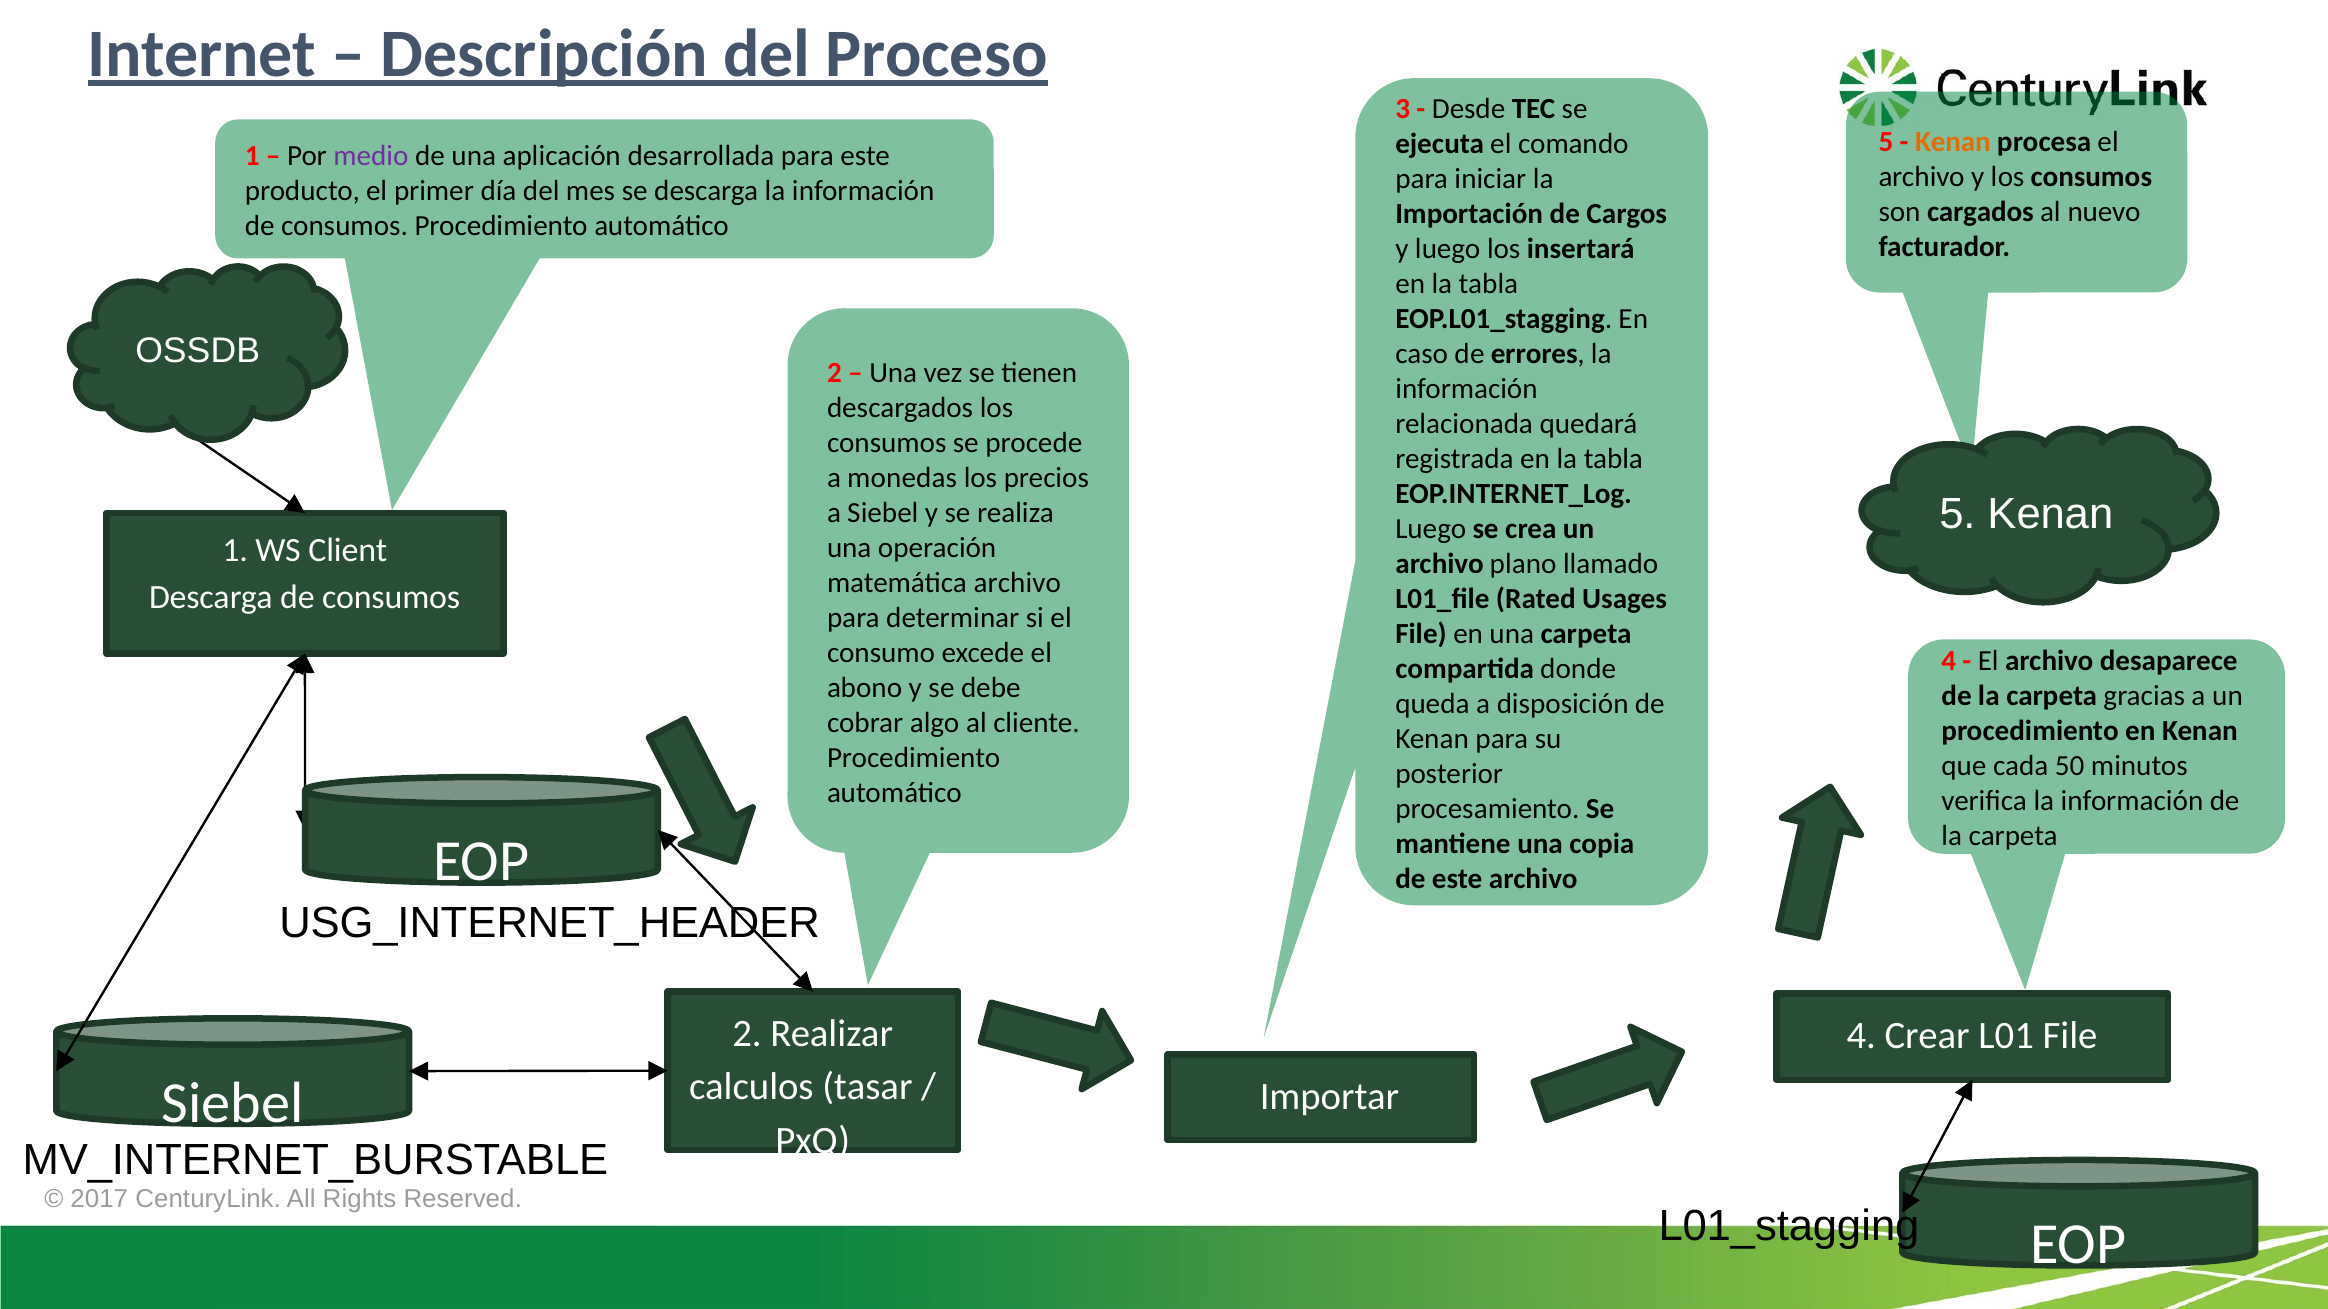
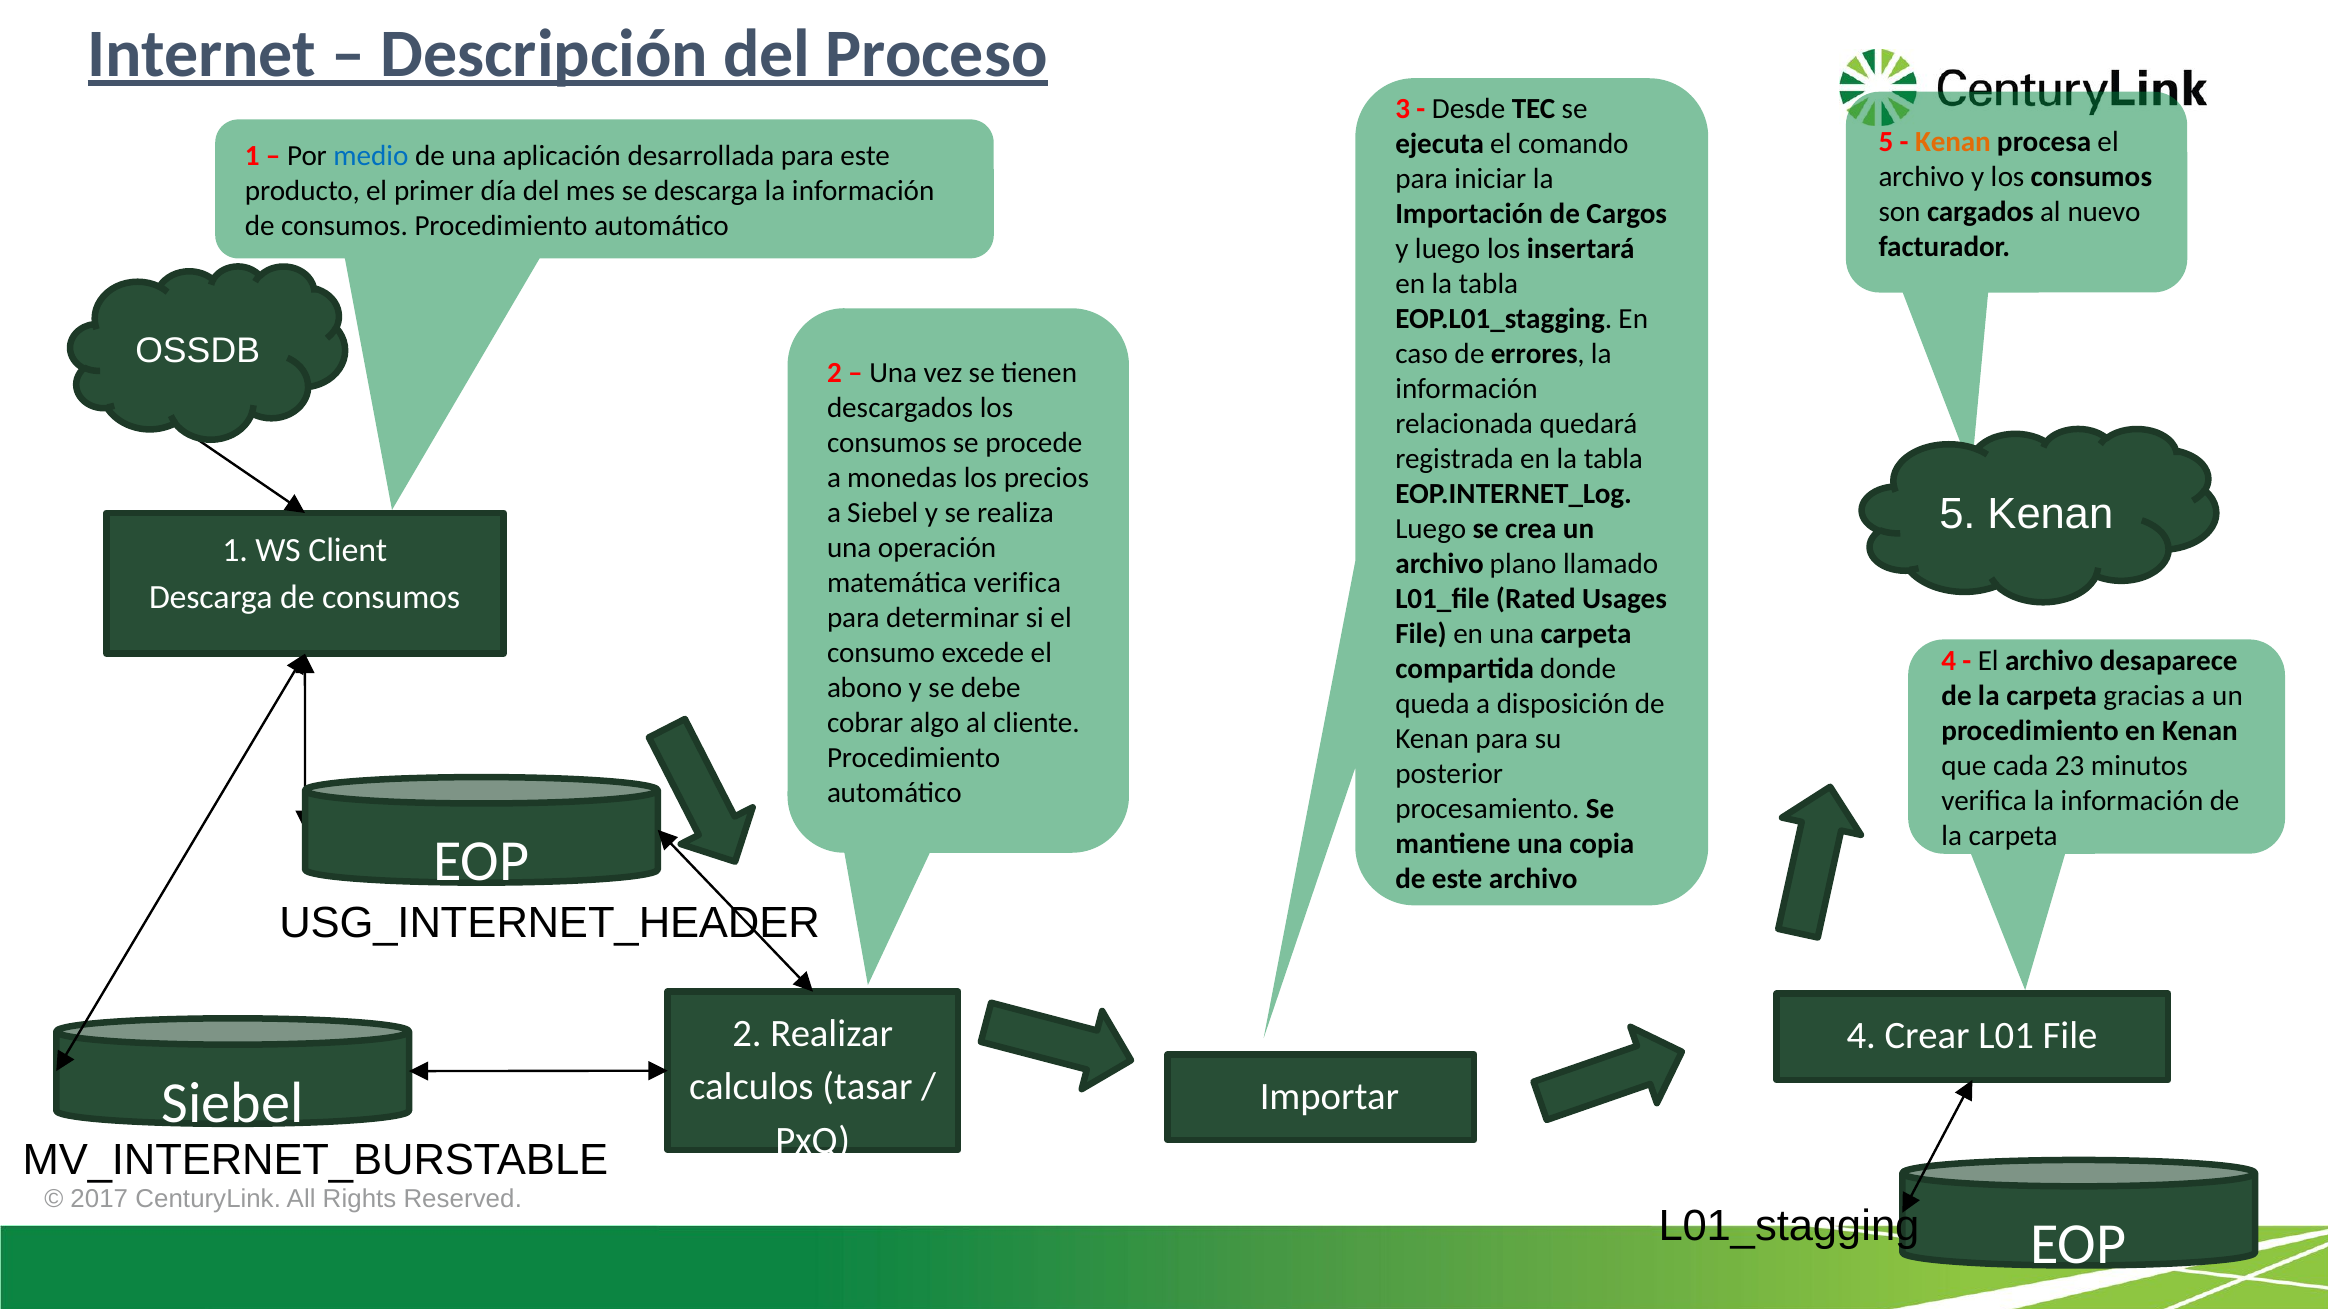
medio colour: purple -> blue (371, 156)
matemática archivo: archivo -> verifica (1017, 583)
50: 50 -> 23 (2070, 766)
